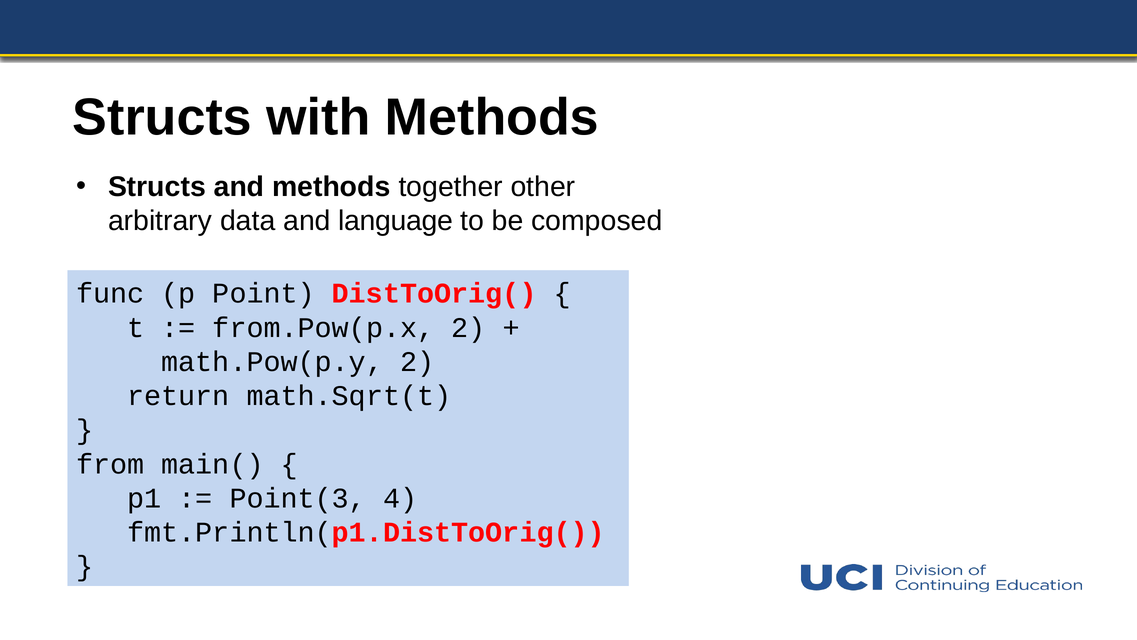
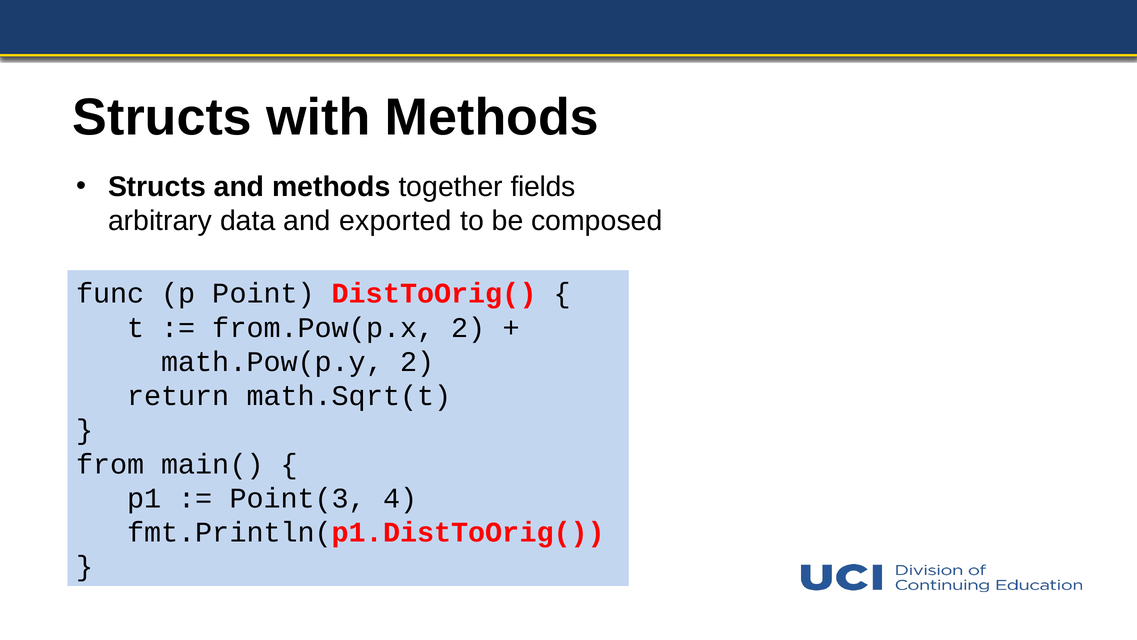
other: other -> fields (543, 187)
language: language -> exported (395, 221)
